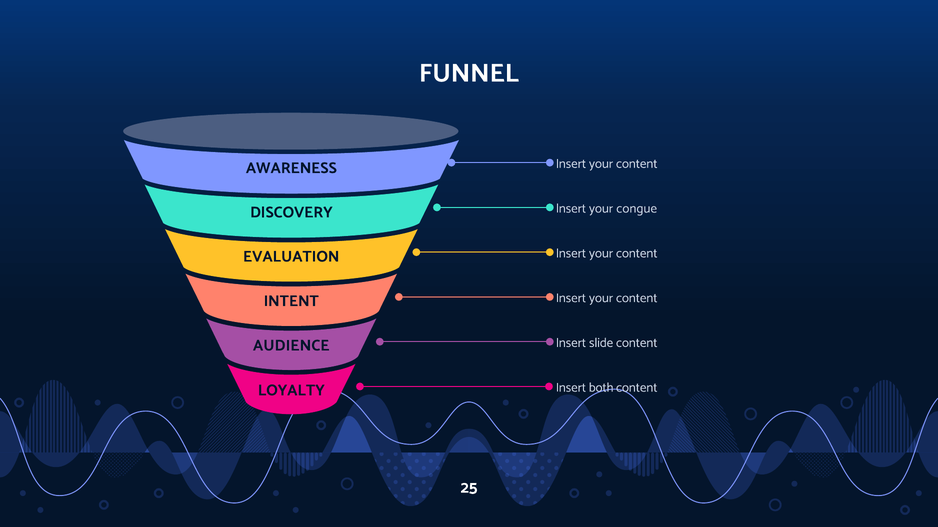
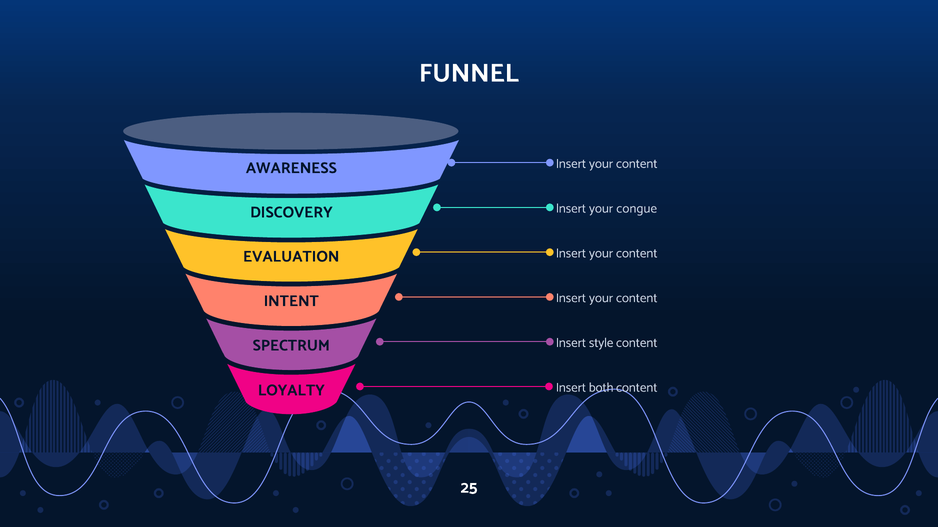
slide: slide -> style (601, 343)
AUDIENCE: AUDIENCE -> SPECTRUM (291, 346)
